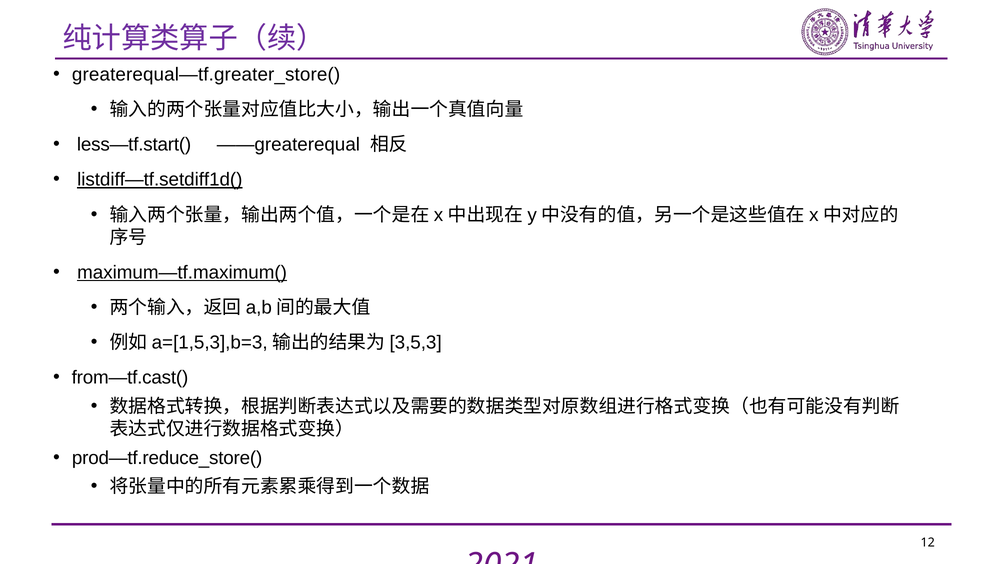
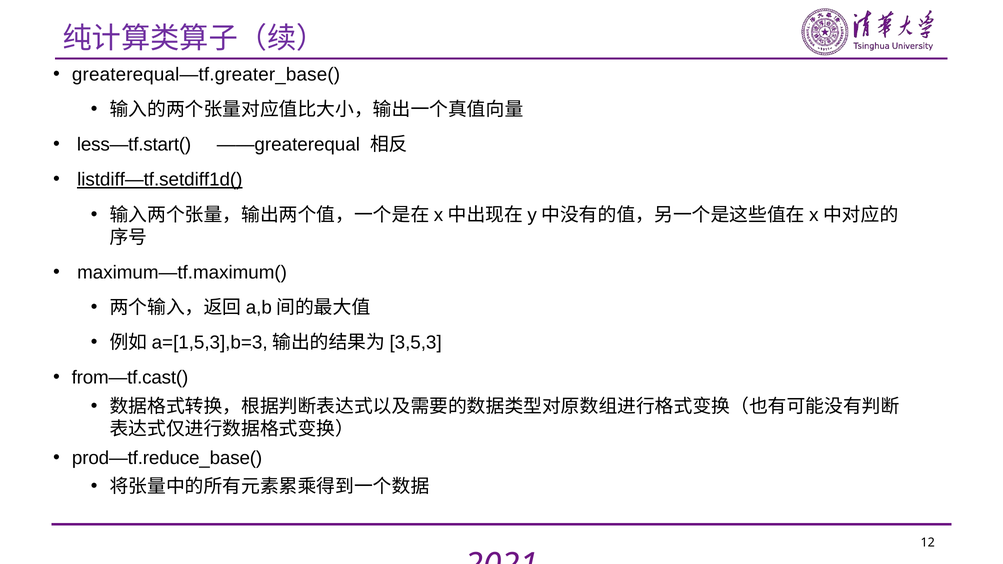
greaterequal—tf.greater_store(: greaterequal—tf.greater_store( -> greaterequal—tf.greater_base( (206, 74)
maximum—tf.maximum( underline: present -> none (182, 273)
prod—tf.reduce_store(: prod—tf.reduce_store( -> prod—tf.reduce_base( (167, 458)
